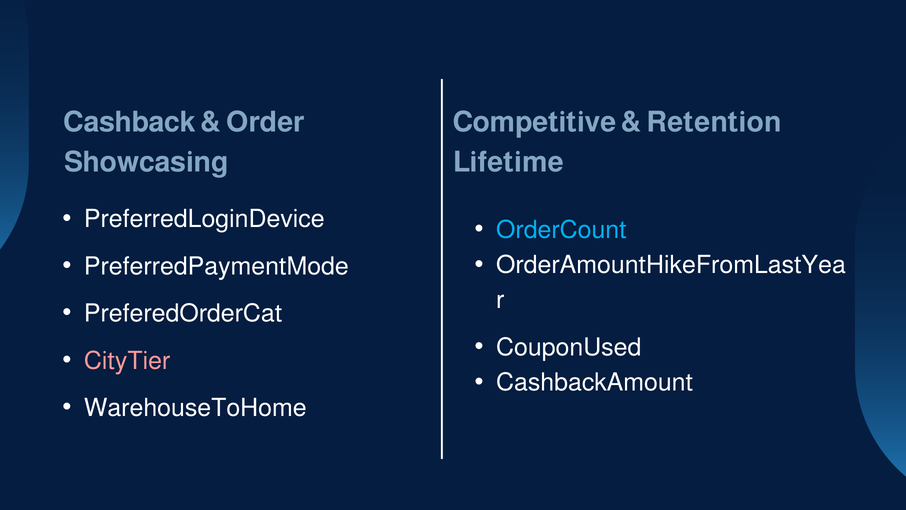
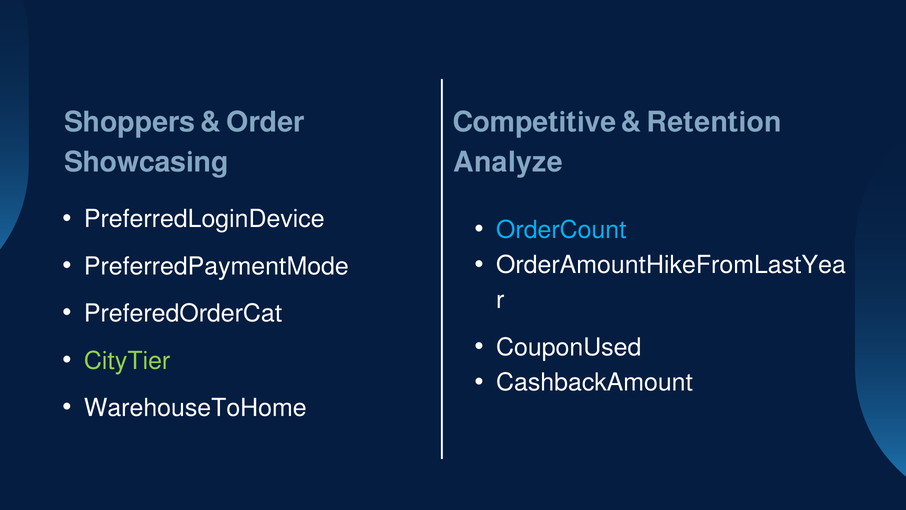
Cashback: Cashback -> Shoppers (130, 122)
Lifetime: Lifetime -> Analyze (508, 162)
CityTier colour: pink -> light green (127, 360)
